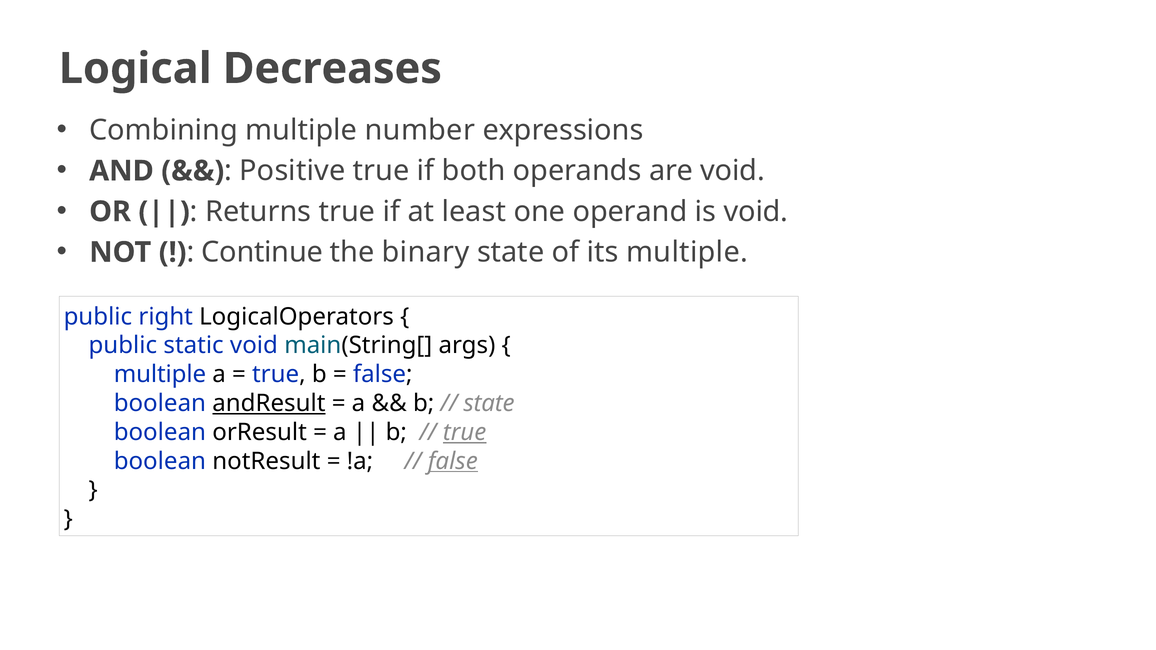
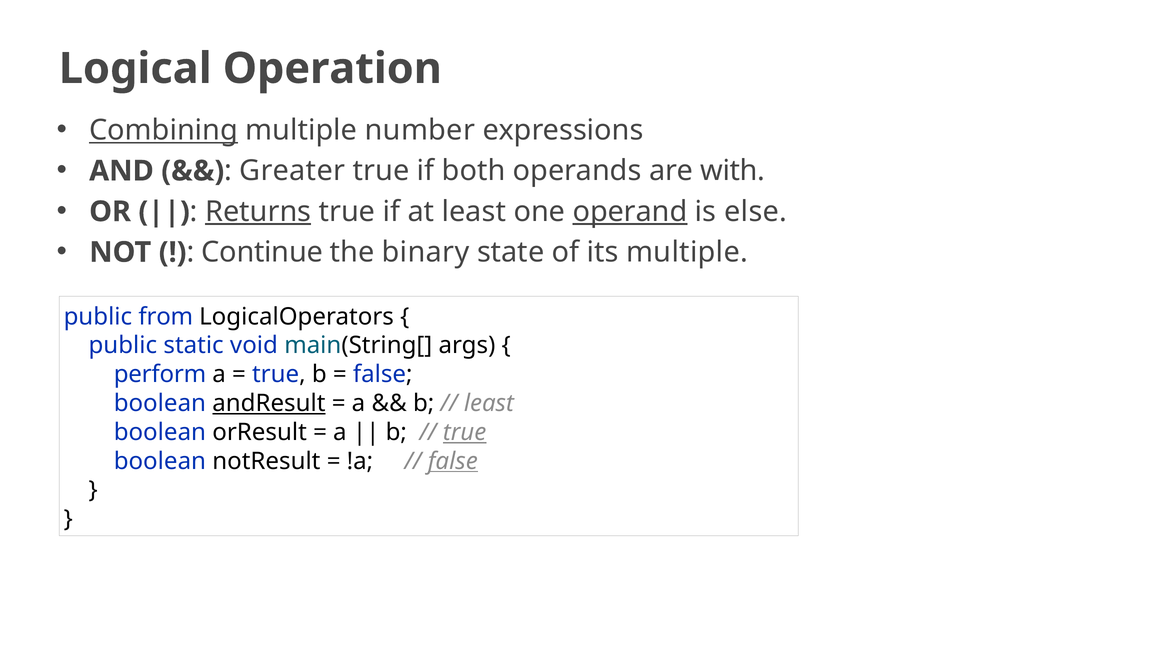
Decreases: Decreases -> Operation (332, 69)
Combining underline: none -> present (164, 130)
Positive: Positive -> Greater (292, 171)
are void: void -> with (733, 171)
Returns underline: none -> present (258, 212)
operand underline: none -> present (630, 212)
is void: void -> else (756, 212)
right: right -> from (166, 317)
multiple: multiple -> perform (160, 375)
state: state -> least (489, 403)
